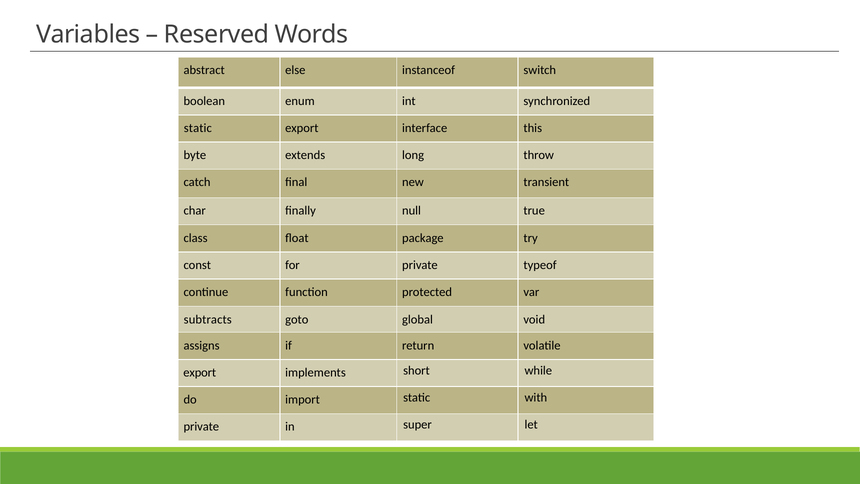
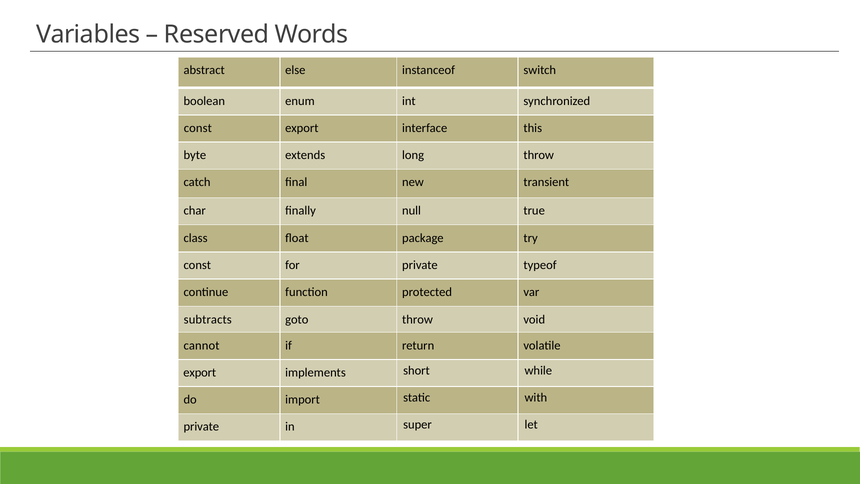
static: static -> const (198, 128)
goto global: global -> throw (417, 319)
assigns: assigns -> cannot (202, 345)
